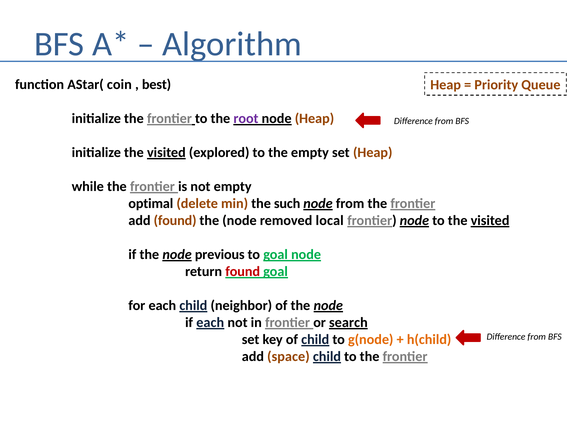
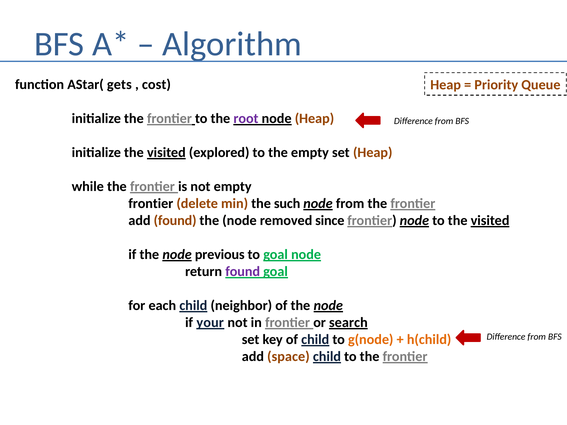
coin: coin -> gets (119, 84)
best: best -> cost (156, 84)
optimal: optimal -> frontier (151, 204)
local: local -> since (330, 221)
found colour: red -> purple (243, 272)
if each: each -> your (210, 323)
